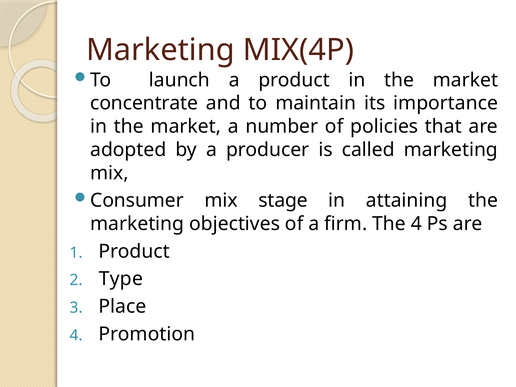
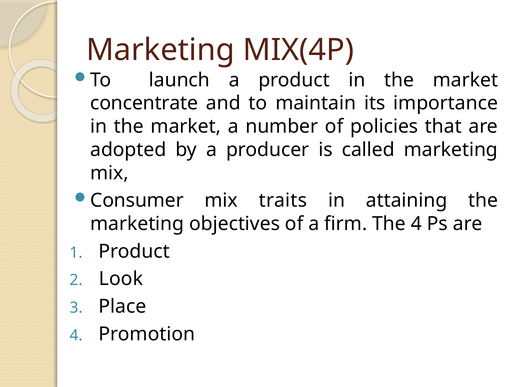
stage: stage -> traits (283, 201)
Type: Type -> Look (121, 279)
